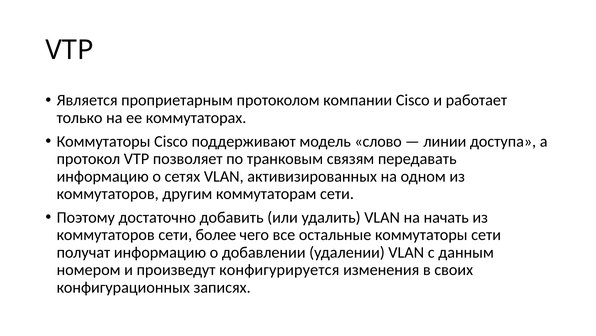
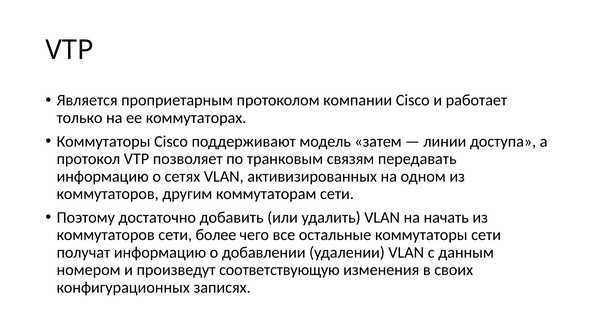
слово: слово -> затем (378, 141)
конфигурируется: конфигурируется -> соответствующую (279, 269)
